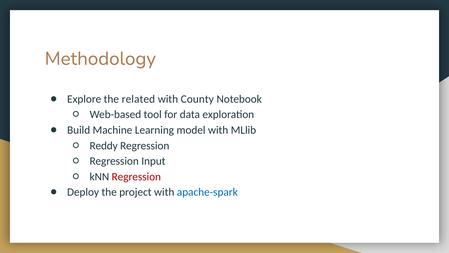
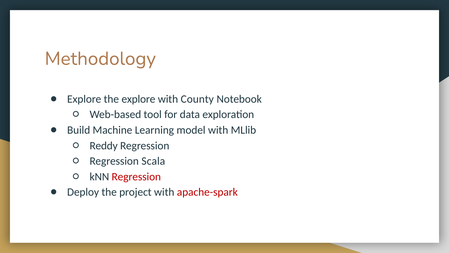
the related: related -> explore (138, 99)
Input: Input -> Scala (153, 161)
apache-spark colour: blue -> red (207, 192)
